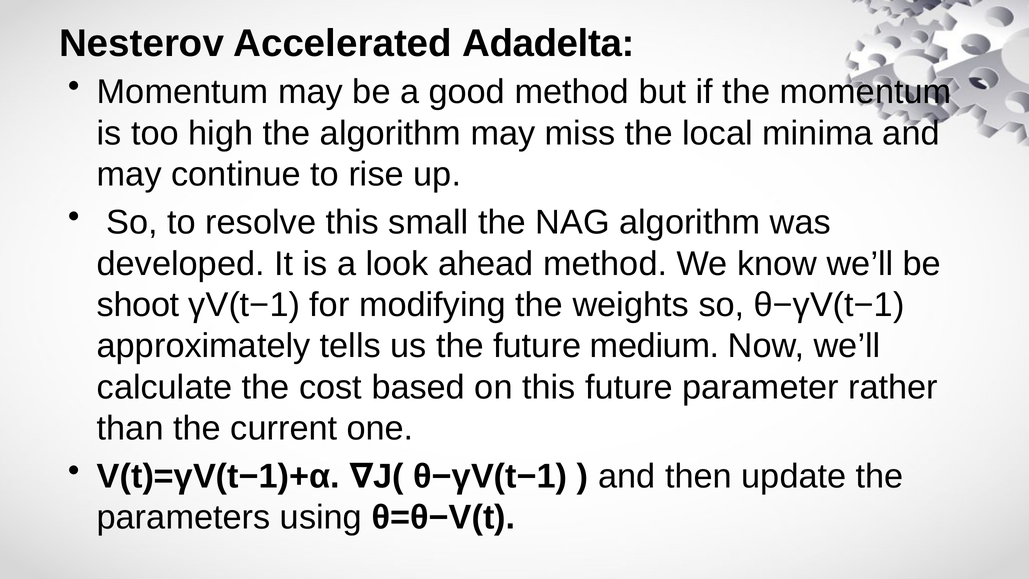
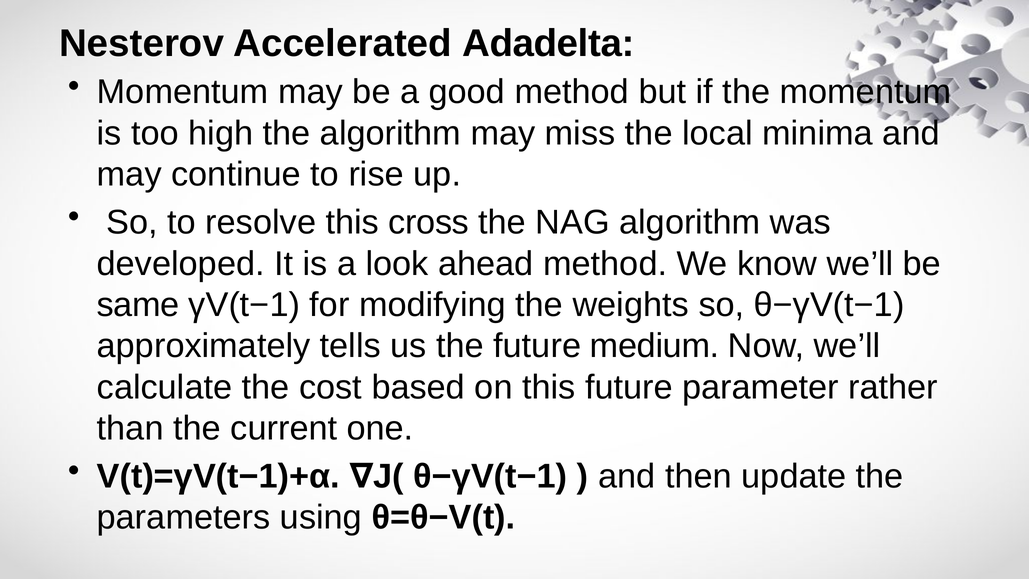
small: small -> cross (429, 222)
shoot: shoot -> same (138, 305)
